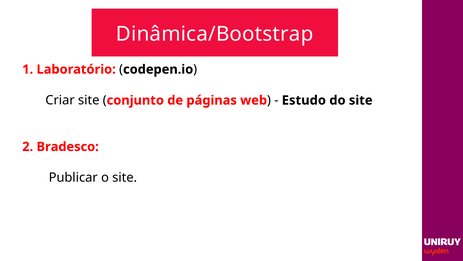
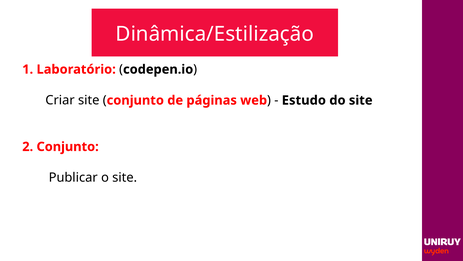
Dinâmica/Bootstrap: Dinâmica/Bootstrap -> Dinâmica/Estilização (215, 34)
2 Bradesco: Bradesco -> Conjunto (68, 146)
